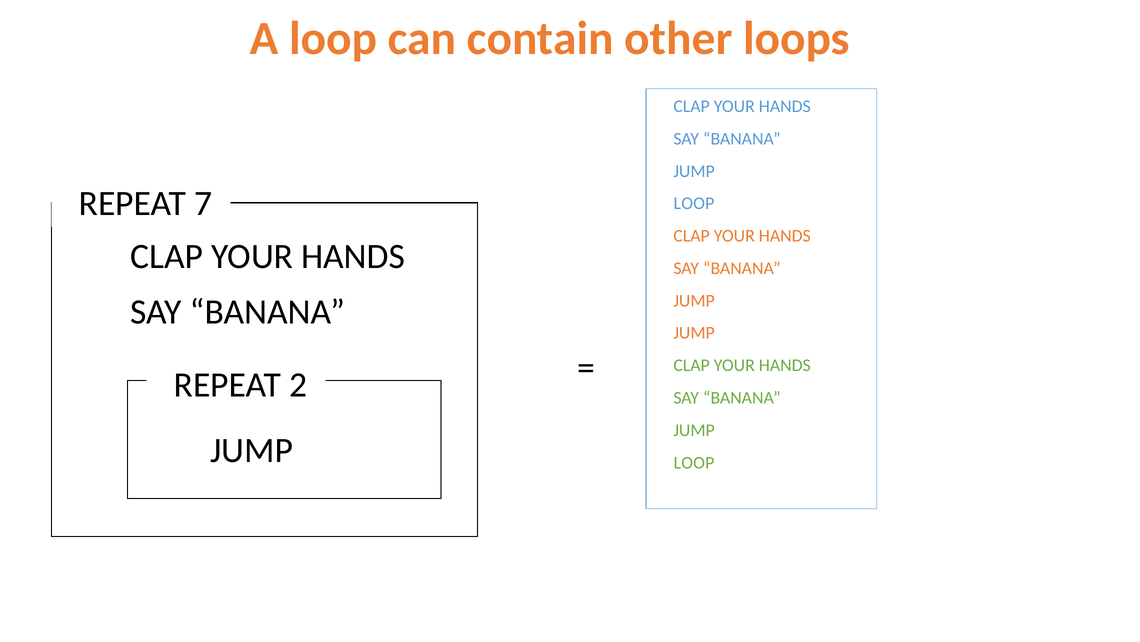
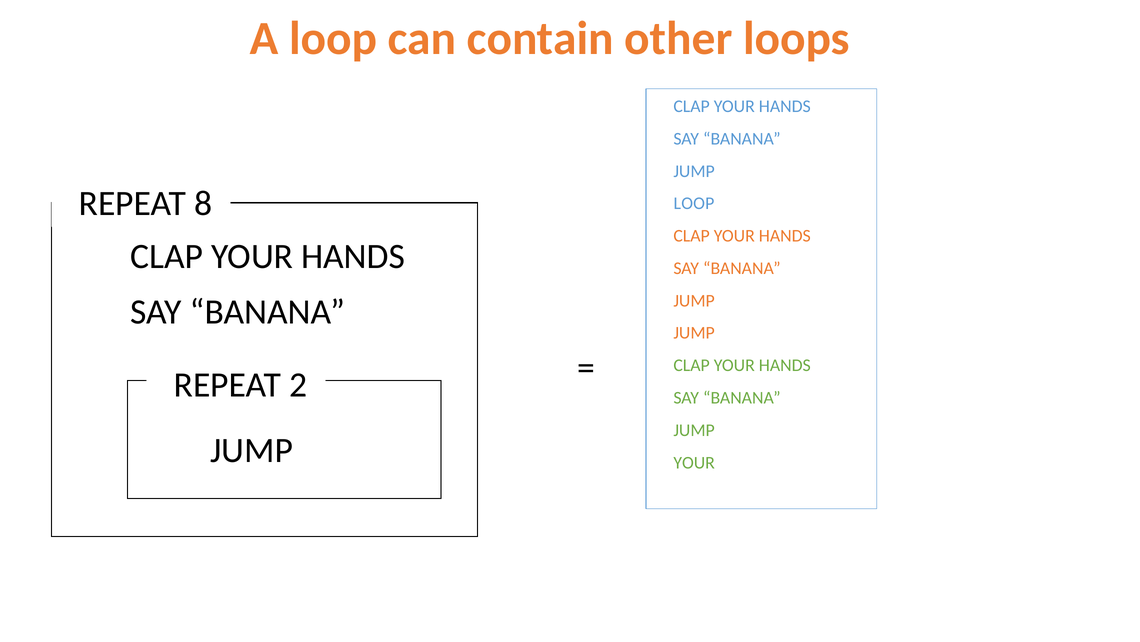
7: 7 -> 8 (203, 203)
LOOP: LOOP -> YOUR (694, 462)
